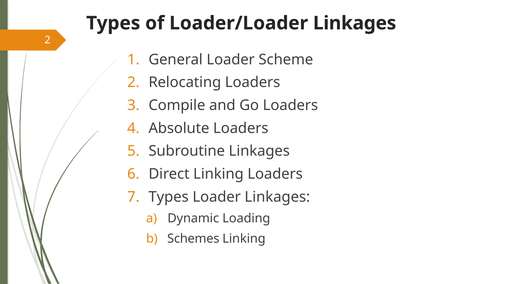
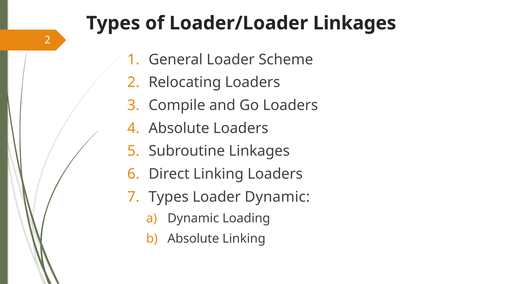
Loader Linkages: Linkages -> Dynamic (277, 197)
Schemes: Schemes -> Absolute (193, 239)
